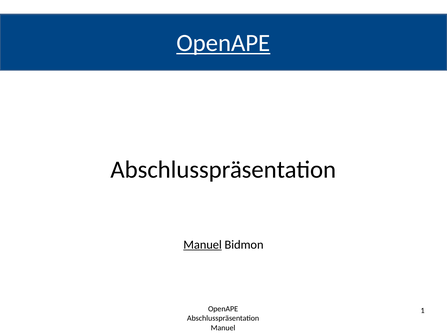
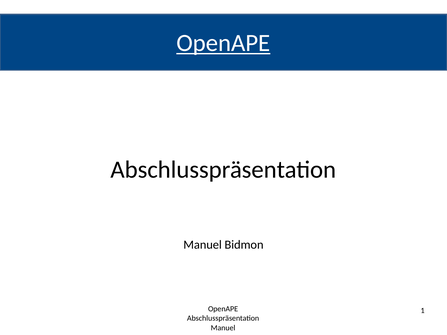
Manuel underline: present -> none (203, 245)
